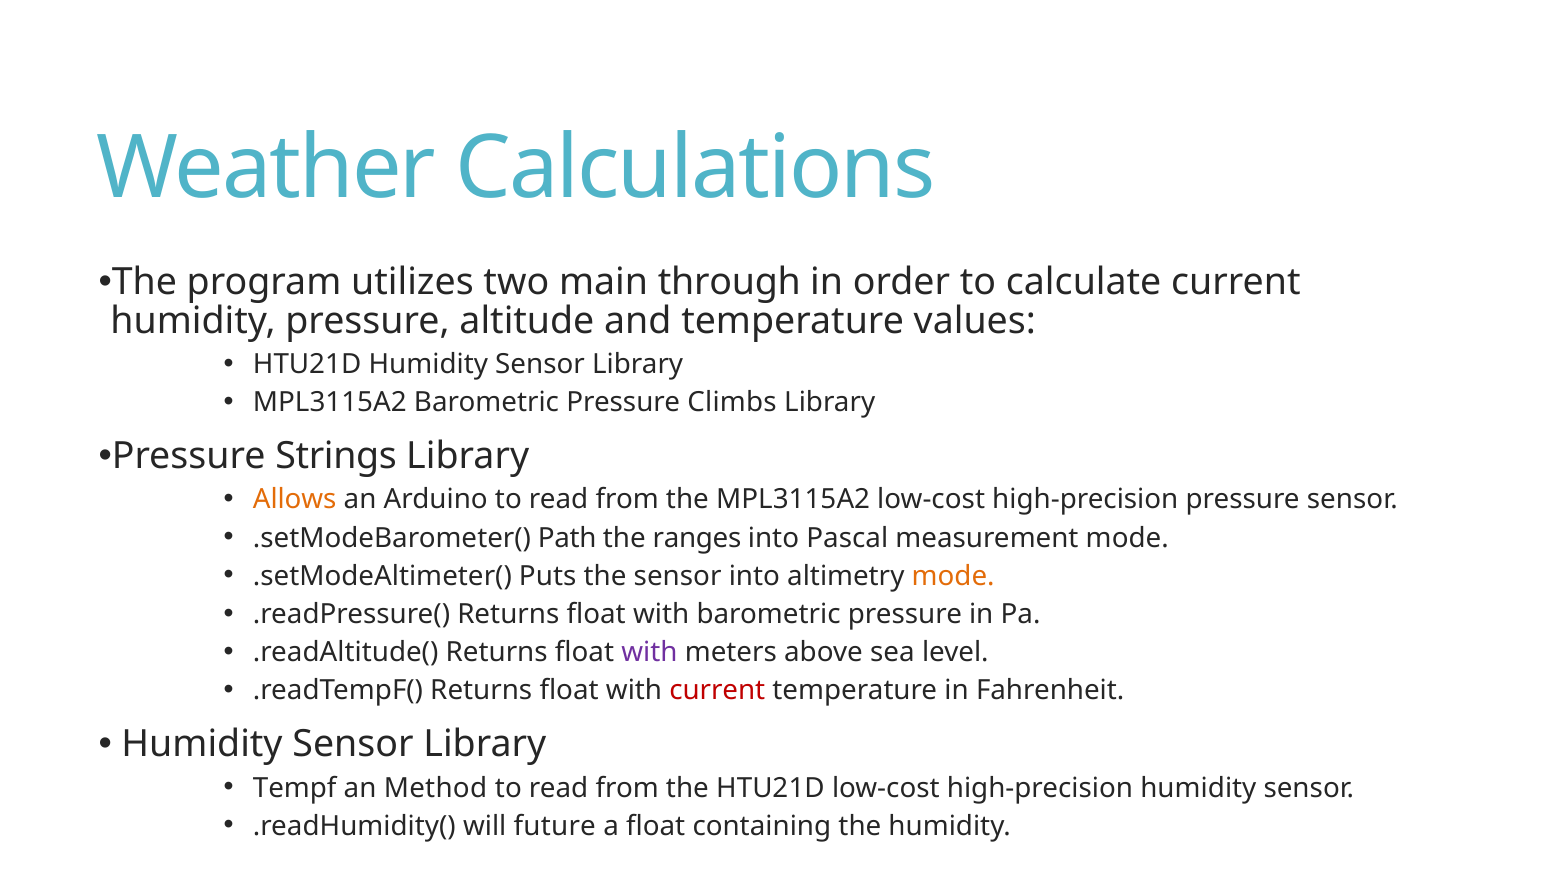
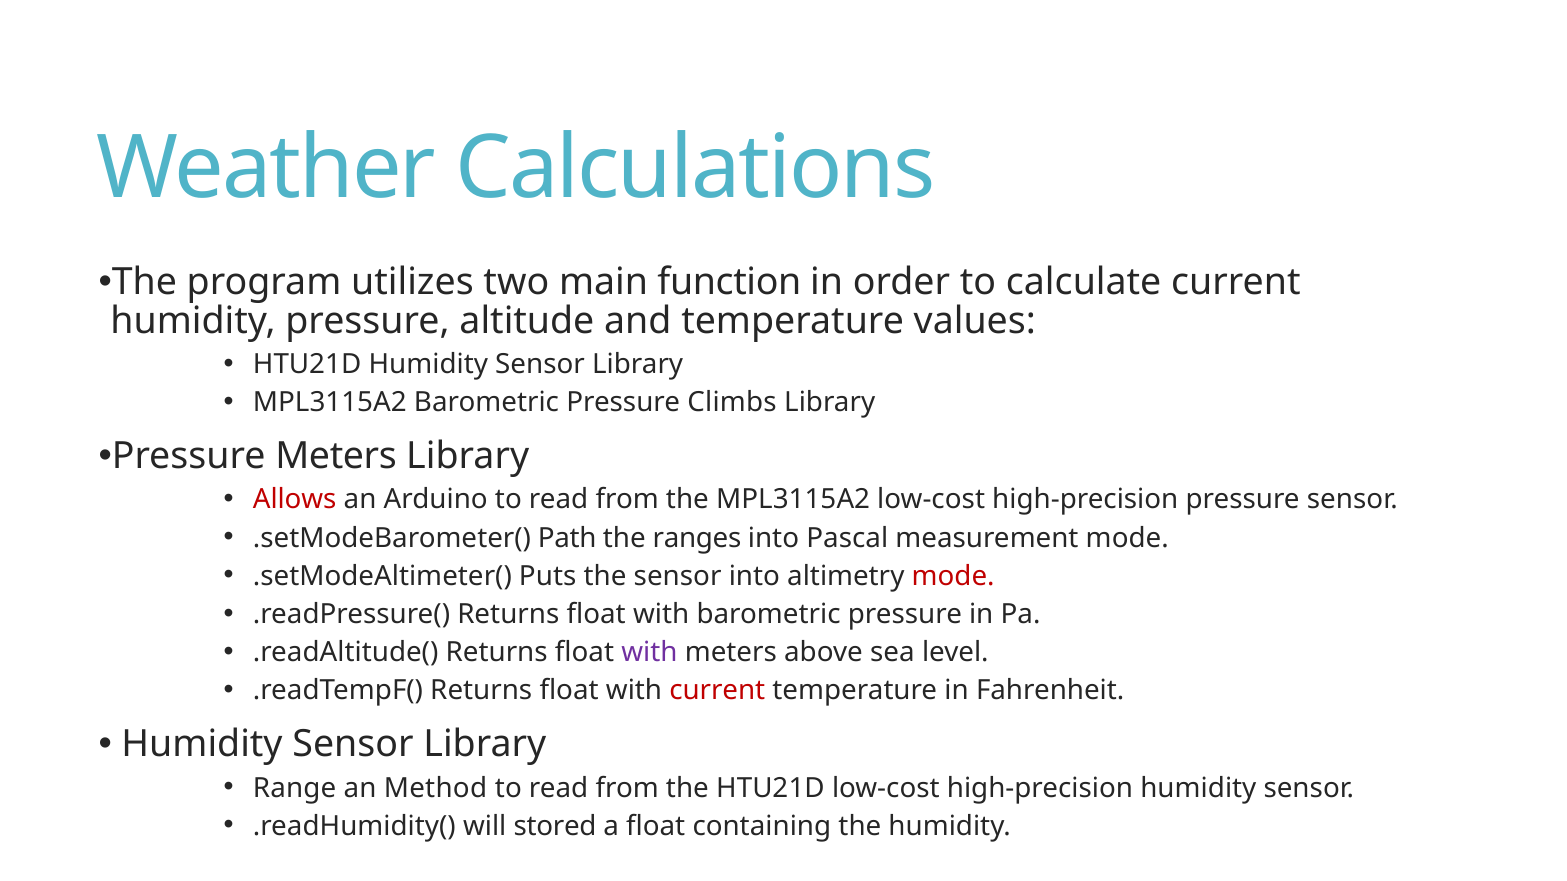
through: through -> function (729, 283)
Pressure Strings: Strings -> Meters (336, 457)
Allows colour: orange -> red (295, 500)
mode colour: orange -> red (953, 576)
Tempf: Tempf -> Range (295, 788)
future: future -> stored (555, 826)
